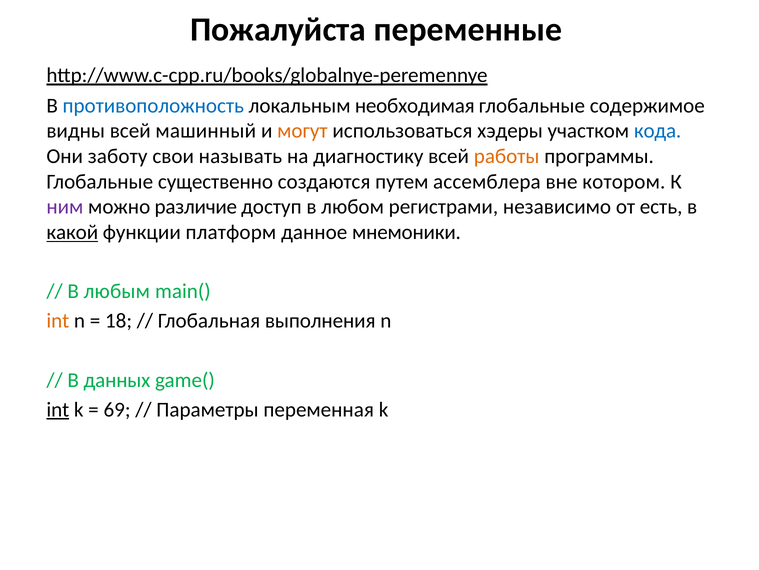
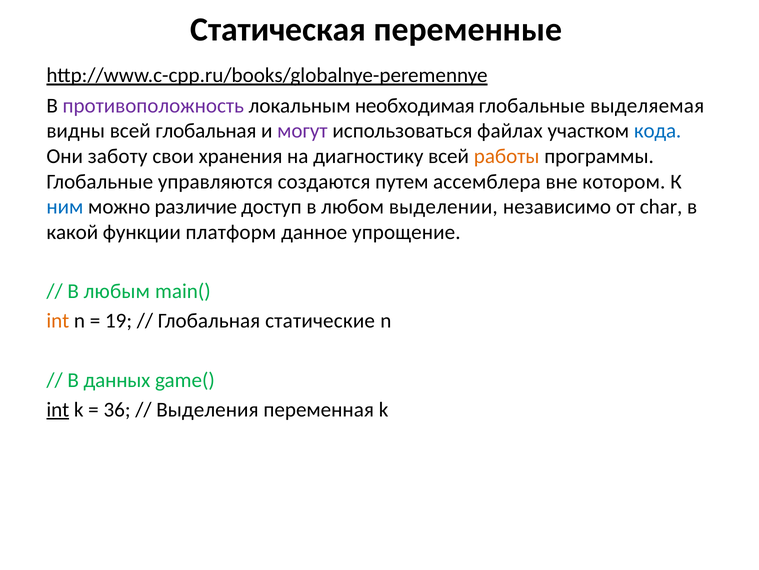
Пожалуйста: Пожалуйста -> Статическая (278, 29)
противоположность colour: blue -> purple (153, 105)
содержимое: содержимое -> выделяемая (647, 105)
всей машинный: машинный -> глобальная (206, 131)
могут colour: orange -> purple (302, 131)
хэдеры: хэдеры -> файлах (510, 131)
называть: называть -> хранения (241, 156)
существенно: существенно -> управляются (215, 181)
ним colour: purple -> blue (65, 207)
регистрами: регистрами -> выделении (443, 207)
есть: есть -> char (661, 207)
какой underline: present -> none (72, 232)
мнемоники: мнемоники -> упрощение (406, 232)
18: 18 -> 19 (119, 321)
выполнения: выполнения -> статические (320, 321)
69: 69 -> 36 (117, 409)
Параметры: Параметры -> Выделения (207, 409)
